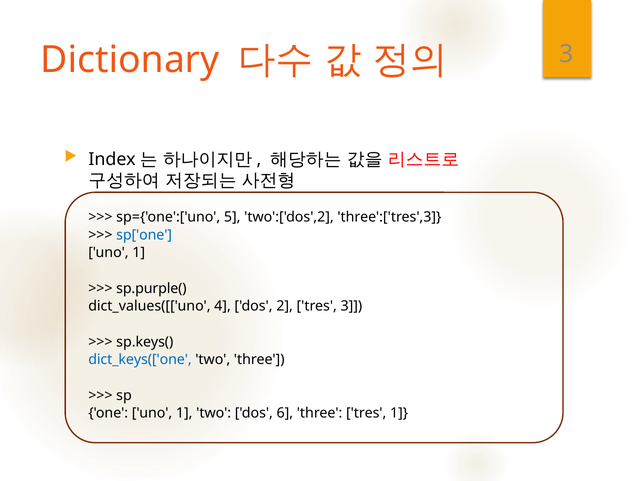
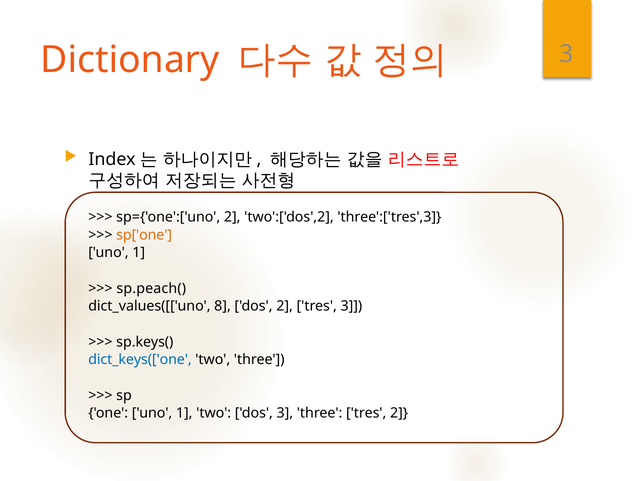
sp={'one':['uno 5: 5 -> 2 (232, 217)
sp['one colour: blue -> orange (144, 235)
sp.purple(: sp.purple( -> sp.peach( (151, 288)
4: 4 -> 8 (223, 306)
dos 6: 6 -> 3 (285, 413)
tres 1: 1 -> 2 (399, 413)
